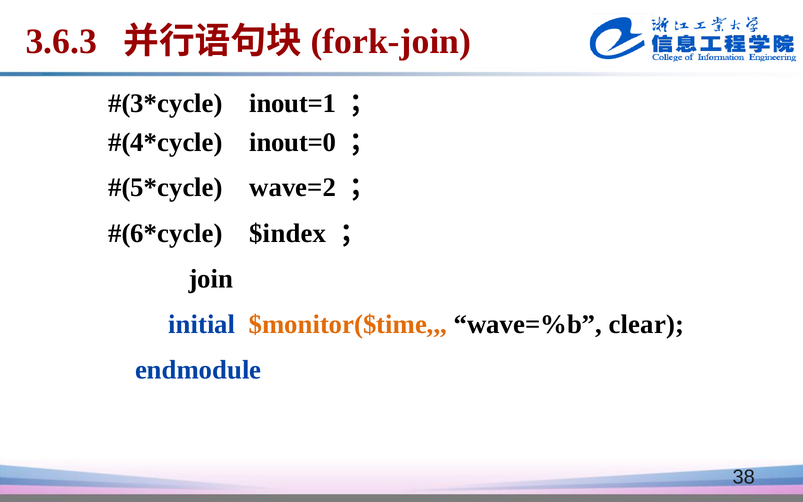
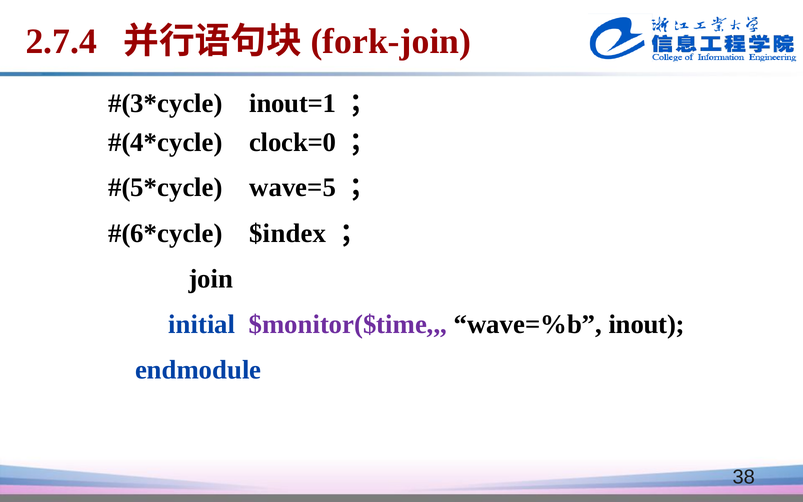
3.6.3: 3.6.3 -> 2.7.4 (61, 41)
inout=0: inout=0 -> clock=0 (293, 142)
wave=2: wave=2 -> wave=5 (293, 188)
$monitor($time colour: orange -> purple (348, 324)
clear: clear -> inout (647, 324)
